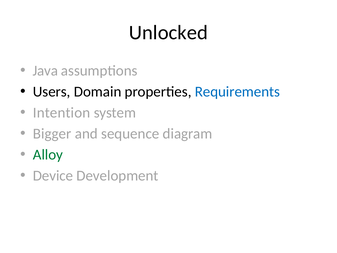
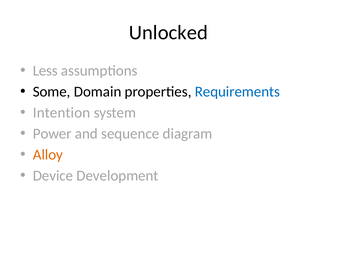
Java: Java -> Less (45, 71)
Users: Users -> Some (52, 92)
Bigger: Bigger -> Power (52, 134)
Alloy colour: green -> orange (48, 155)
